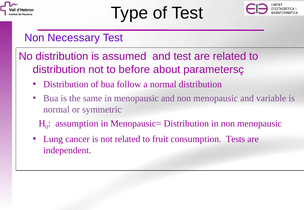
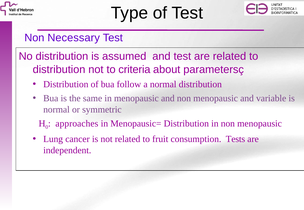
before: before -> criteria (134, 70)
assumption: assumption -> approaches (77, 124)
